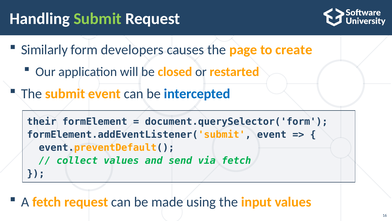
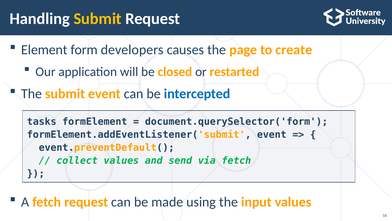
Submit colour: light green -> yellow (98, 19)
Similarly: Similarly -> Element (44, 50)
their: their -> tasks (42, 121)
